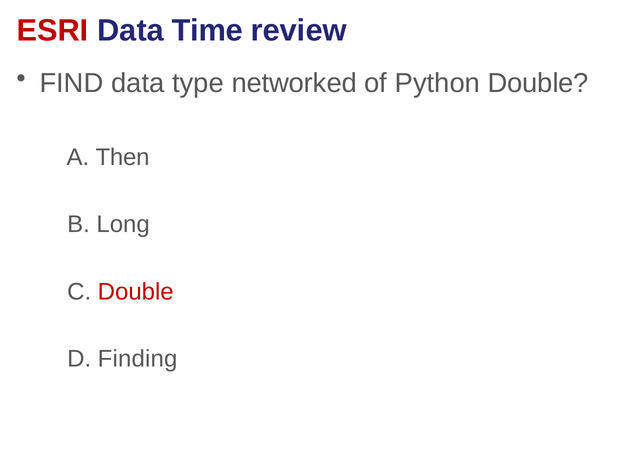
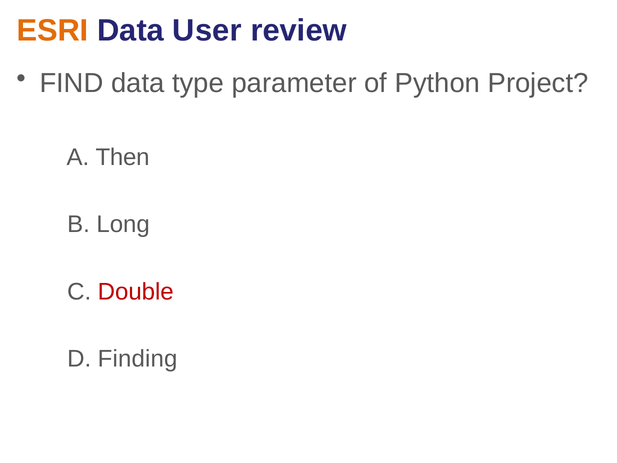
ESRI colour: red -> orange (53, 31)
Time: Time -> User (207, 31)
networked: networked -> parameter (294, 83)
Python Double: Double -> Project (538, 83)
